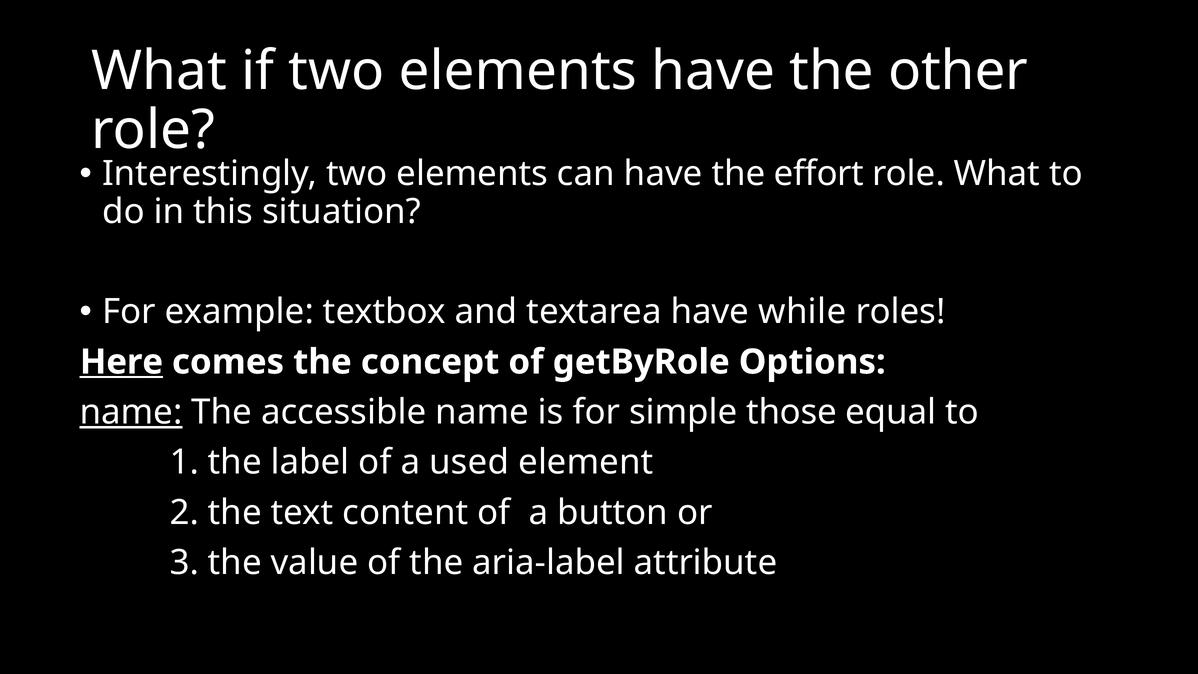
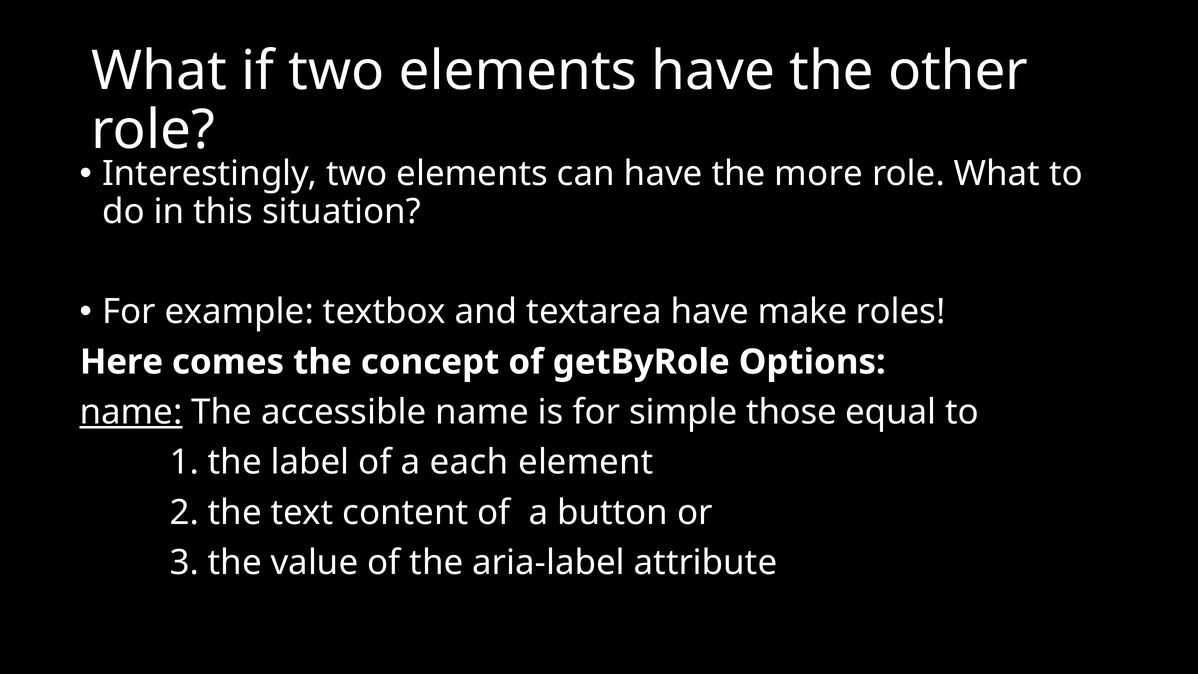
effort: effort -> more (819, 174)
while: while -> make (803, 312)
Here underline: present -> none (121, 362)
used: used -> each (469, 462)
